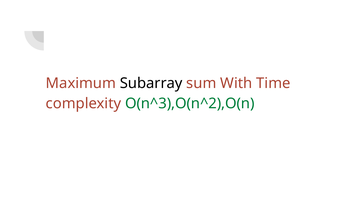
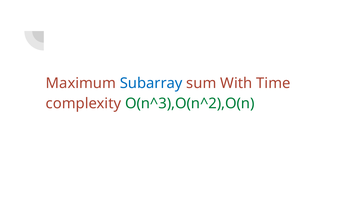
Subarray colour: black -> blue (151, 83)
